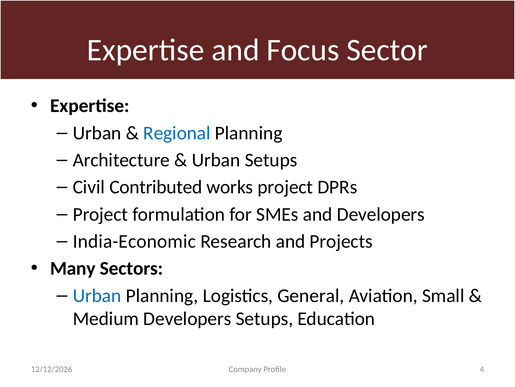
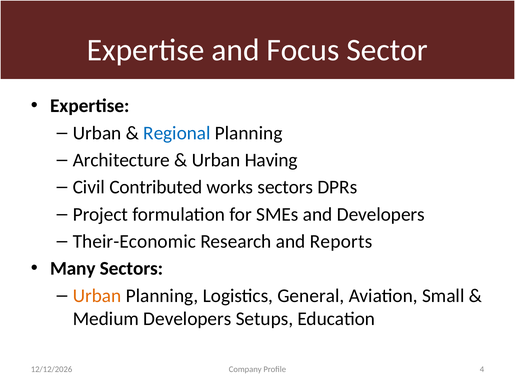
Urban Setups: Setups -> Having (271, 160)
works project: project -> sectors (285, 187)
India-Economic: India-Economic -> Their-Economic (134, 241)
Projects: Projects -> Reports (341, 241)
Urban colour: blue -> orange (97, 295)
